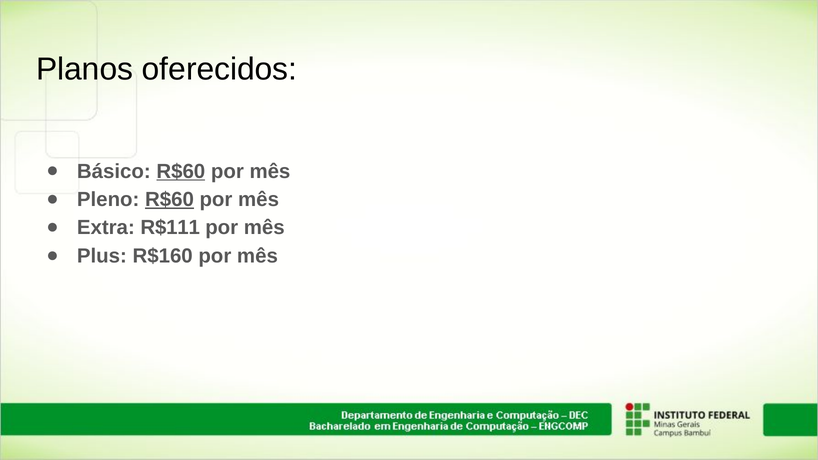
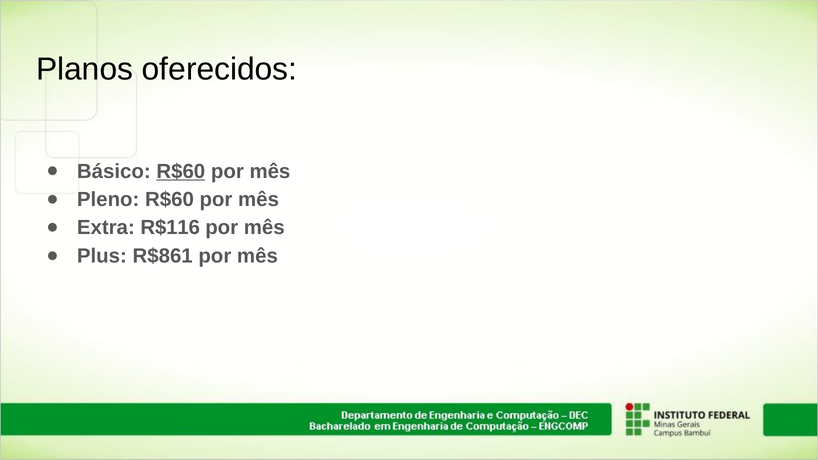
R$60 underline: present -> none (169, 200)
R$111: R$111 -> R$116 (170, 228)
R$160: R$160 -> R$861 (163, 256)
